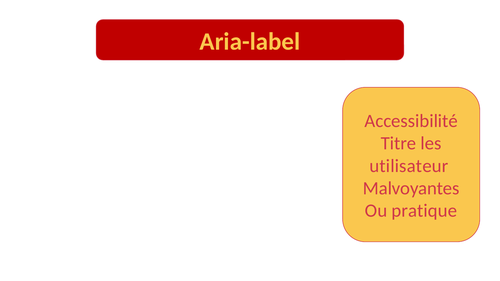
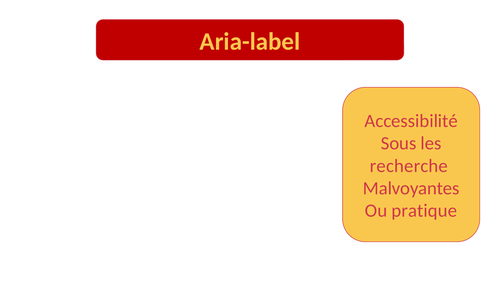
Titre: Titre -> Sous (399, 143)
utilisateur: utilisateur -> recherche (409, 166)
